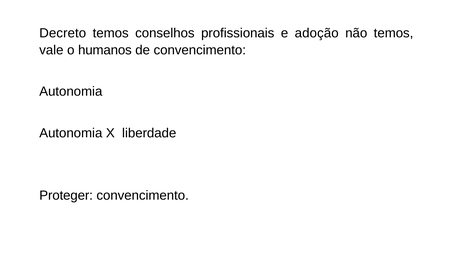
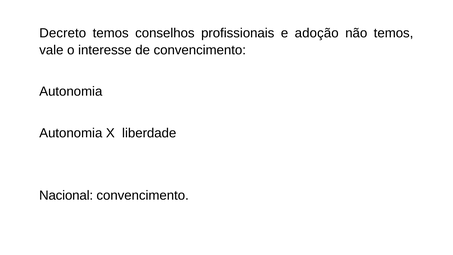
humanos: humanos -> interesse (105, 50)
Proteger: Proteger -> Nacional (66, 195)
